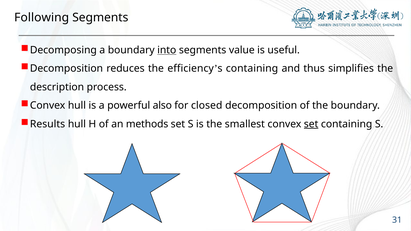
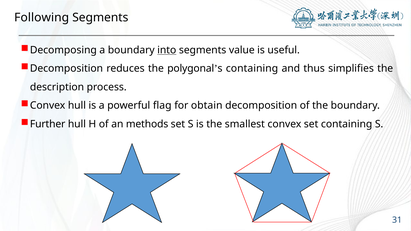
efficiency: efficiency -> polygonal (191, 69)
also: also -> flag (162, 106)
closed: closed -> obtain (207, 106)
Results: Results -> Further (48, 124)
set underline: present -> none (311, 124)
